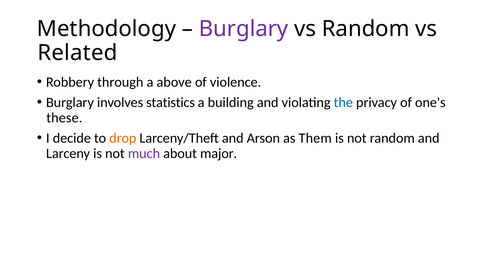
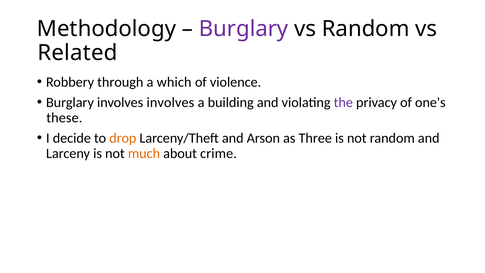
above: above -> which (174, 82)
involves statistics: statistics -> involves (170, 102)
the colour: blue -> purple (343, 102)
Them: Them -> Three (315, 138)
much colour: purple -> orange (144, 153)
major: major -> crime (219, 153)
